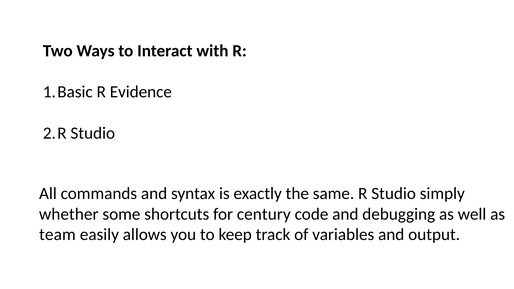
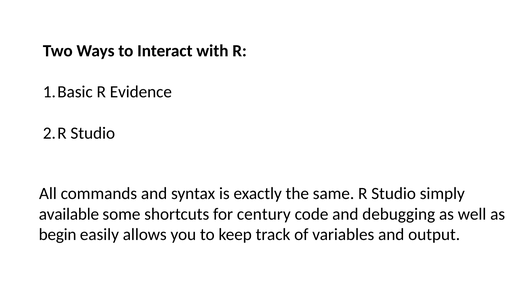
whether: whether -> available (69, 214)
team: team -> begin (58, 235)
